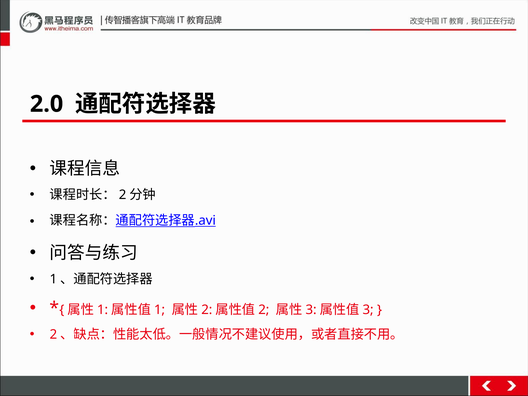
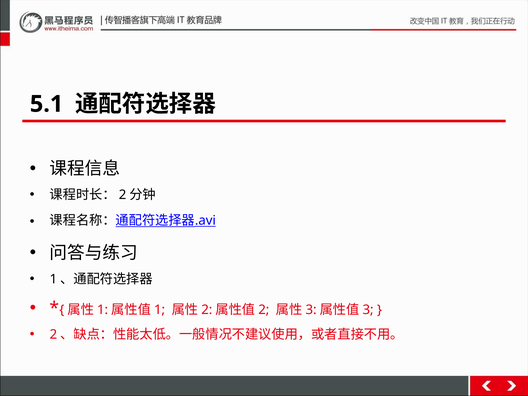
2.0: 2.0 -> 5.1 (47, 104)
